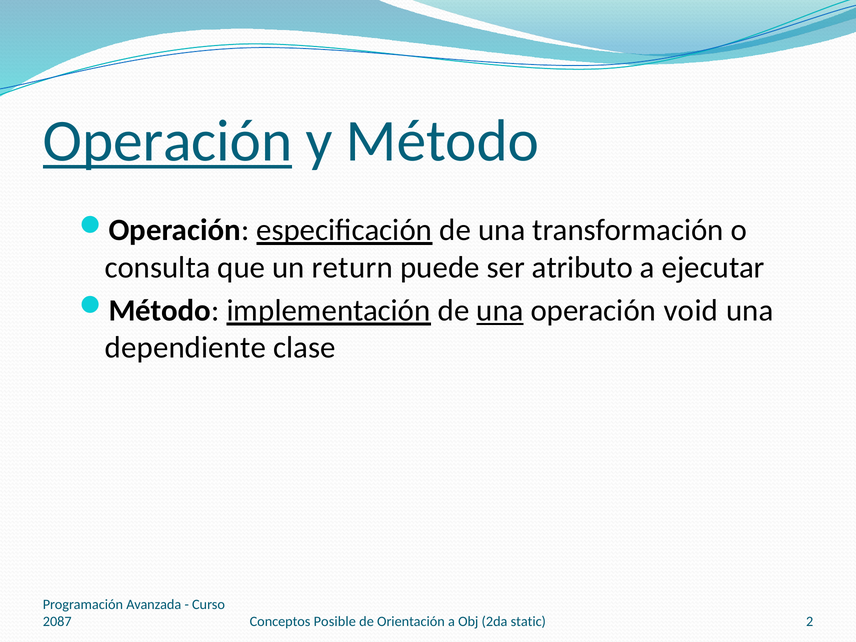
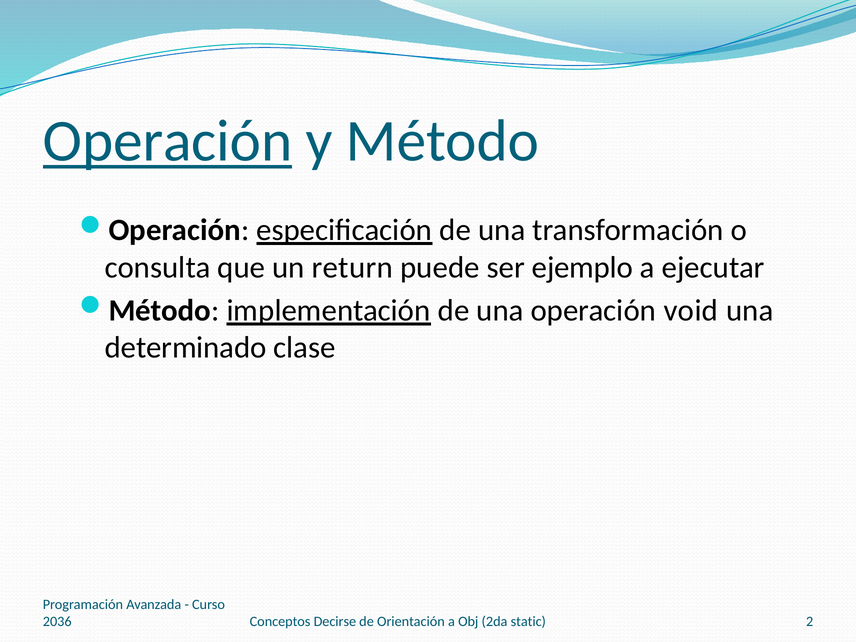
atributo: atributo -> ejemplo (582, 267)
una underline: present -> none (500, 311)
dependiente: dependiente -> determinado (186, 348)
Posible: Posible -> Decirse (335, 621)
2087: 2087 -> 2036 (57, 622)
